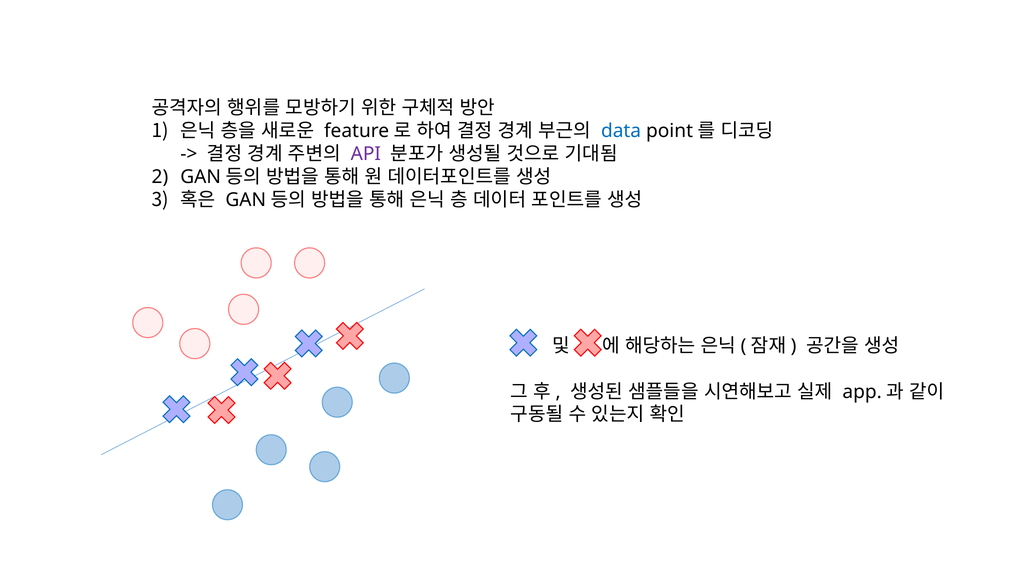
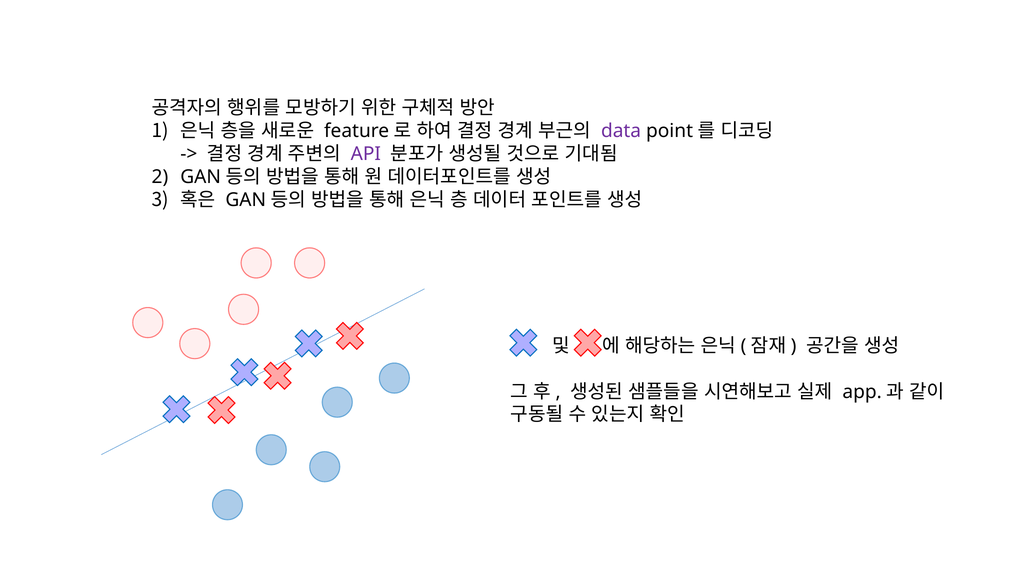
data colour: blue -> purple (621, 131)
